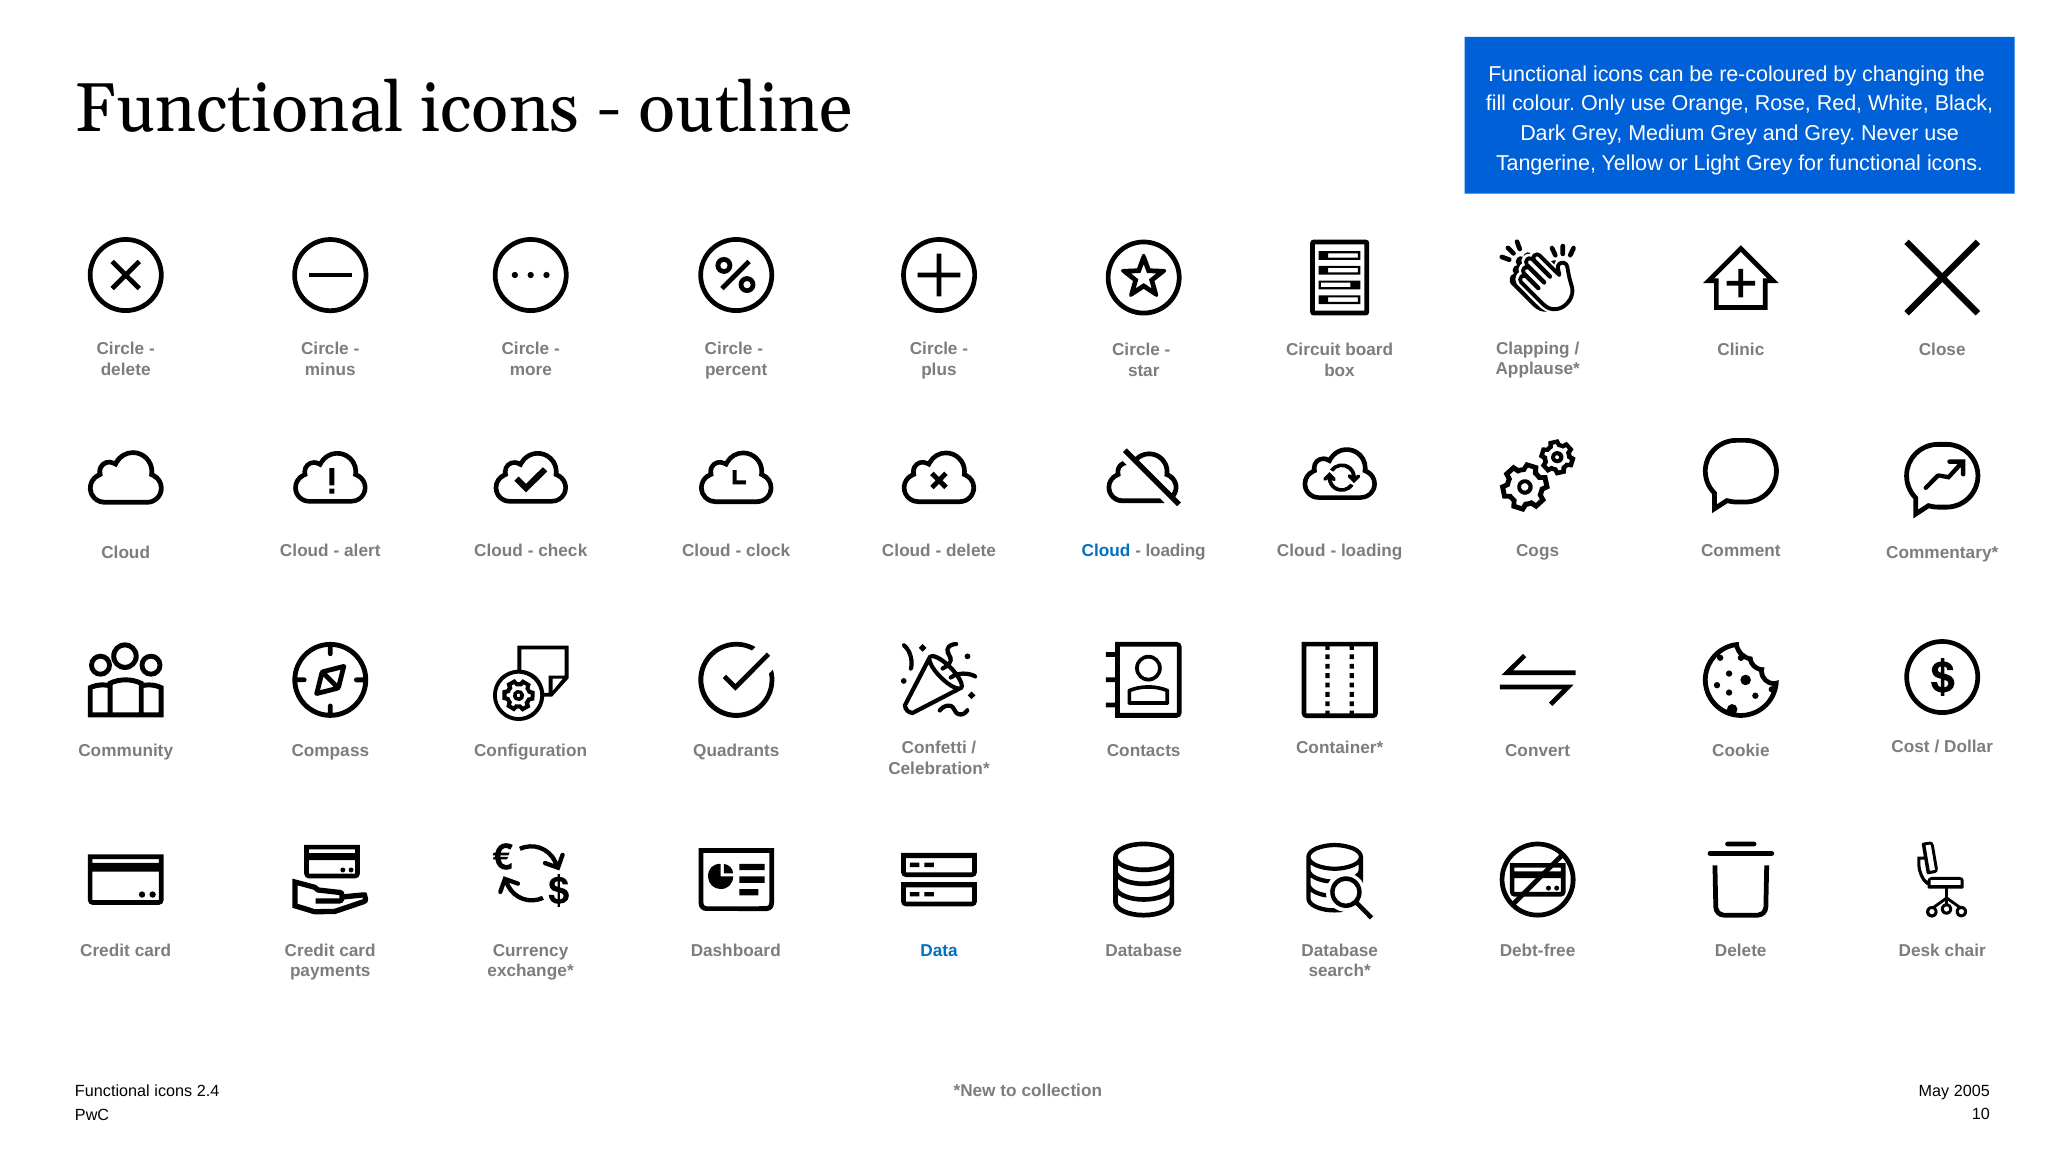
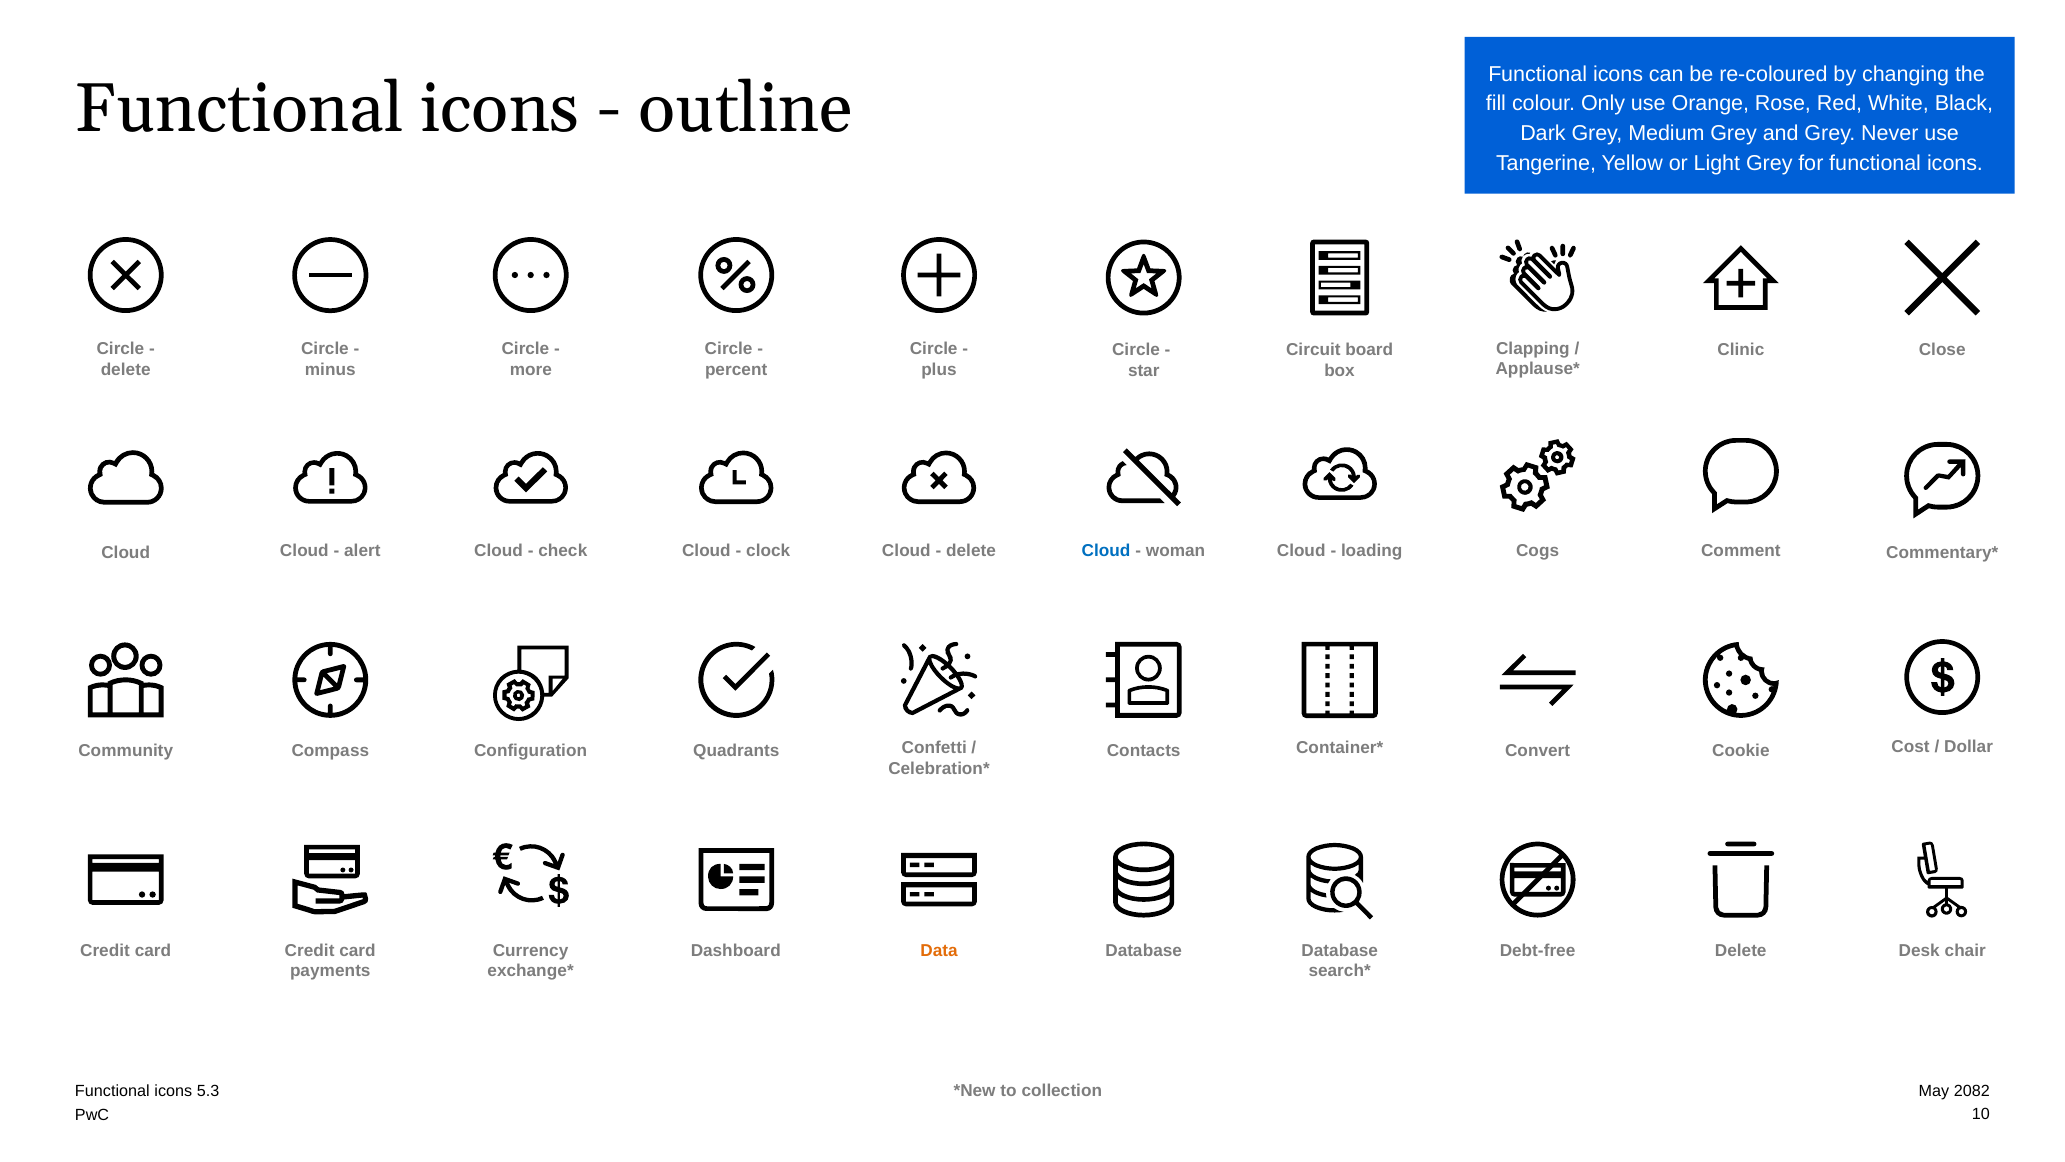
loading: loading -> woman (1176, 551)
Data colour: blue -> orange (939, 950)
2.4: 2.4 -> 5.3 (208, 1091)
2005: 2005 -> 2082 (1972, 1091)
